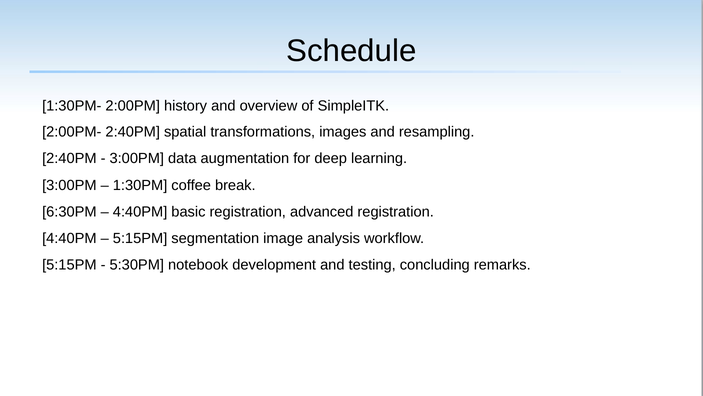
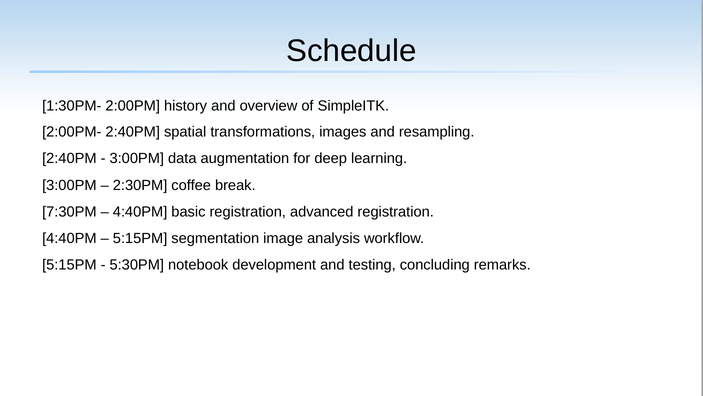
1:30PM: 1:30PM -> 2:30PM (140, 185)
6:30PM: 6:30PM -> 7:30PM (69, 212)
